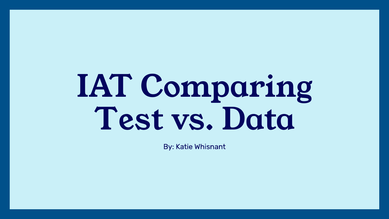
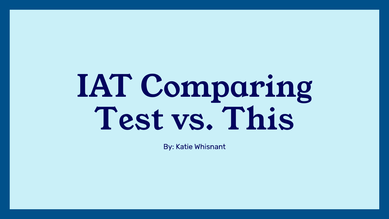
Data: Data -> This (258, 119)
